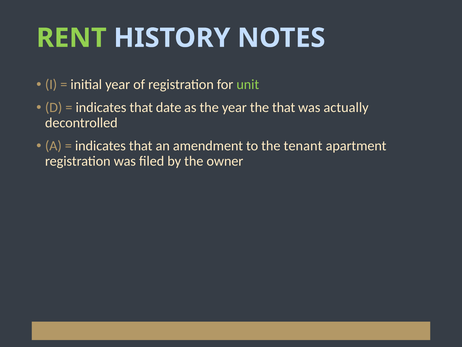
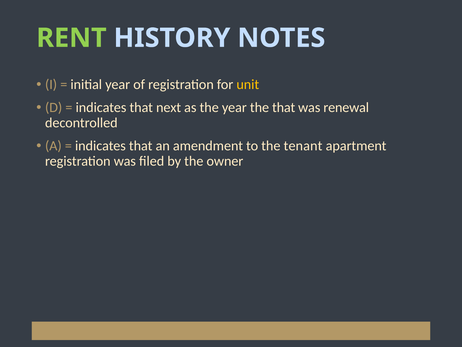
unit colour: light green -> yellow (248, 85)
date: date -> next (169, 107)
actually: actually -> renewal (346, 107)
